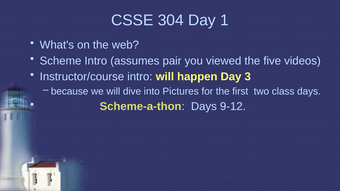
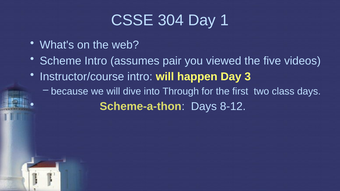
Pictures: Pictures -> Through (181, 91)
9-12: 9-12 -> 8-12 (233, 107)
